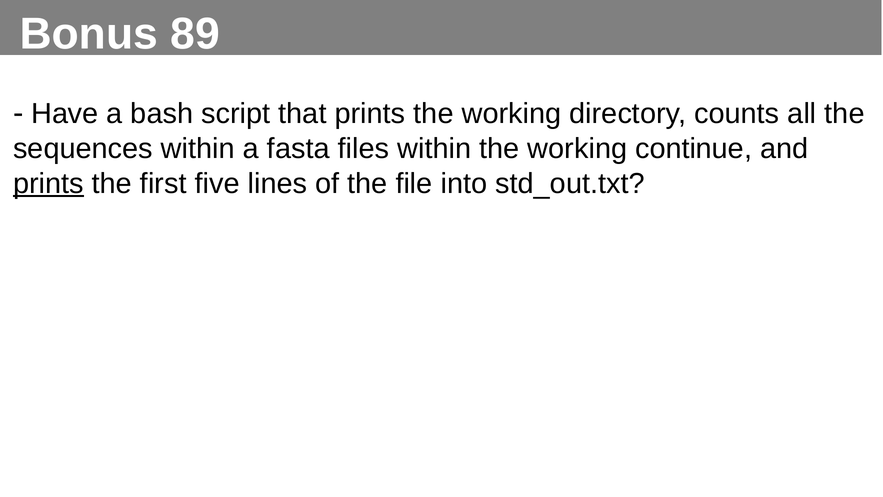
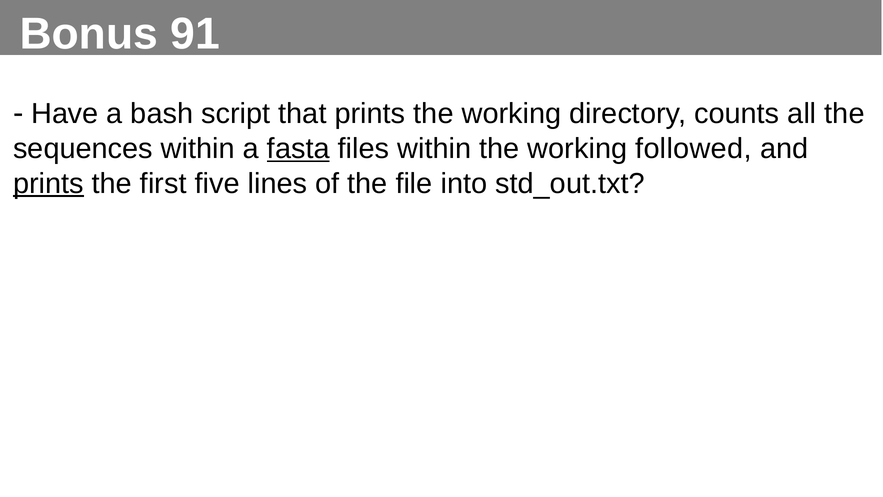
89: 89 -> 91 (195, 34)
fasta underline: none -> present (298, 149)
continue: continue -> followed (693, 149)
